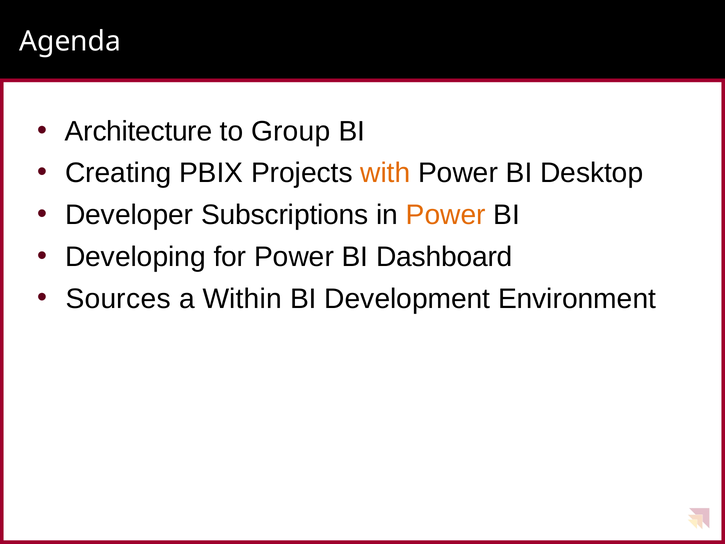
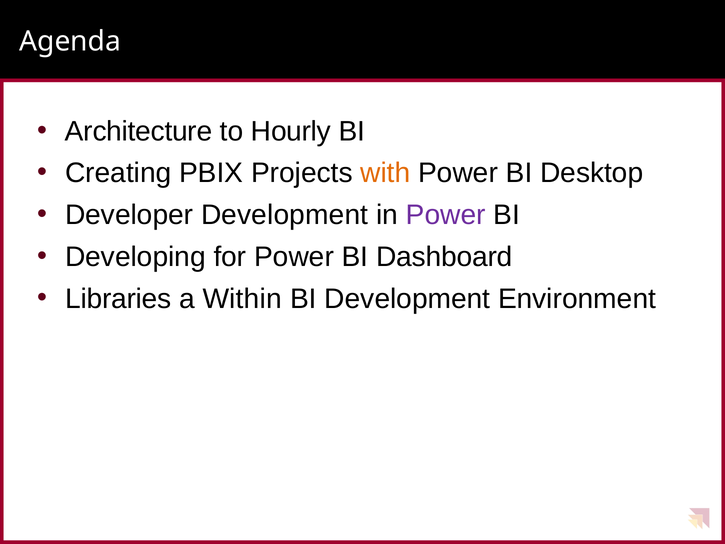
Group: Group -> Hourly (291, 131)
Developer Subscriptions: Subscriptions -> Development (285, 215)
Power colour: orange -> purple (446, 215)
Sources: Sources -> Libraries (118, 299)
